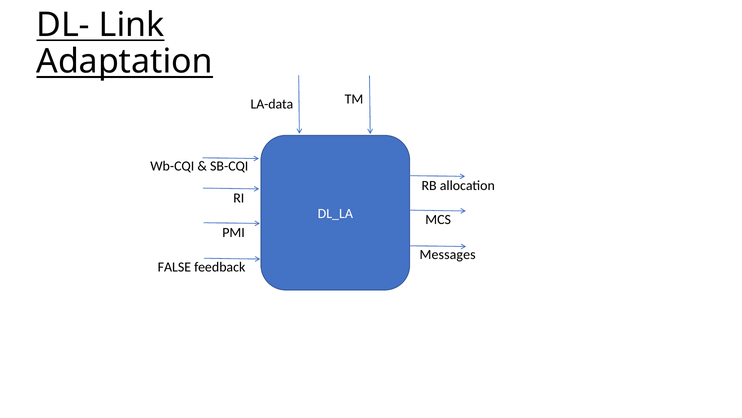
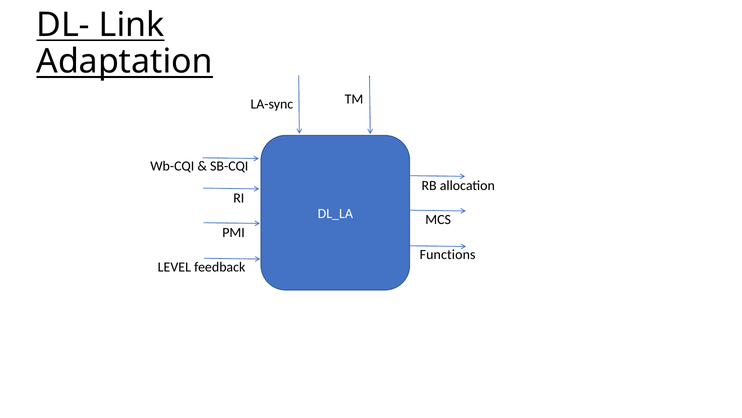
LA-data: LA-data -> LA-sync (272, 104)
Messages: Messages -> Functions (448, 254)
FALSE: FALSE -> LEVEL (174, 267)
